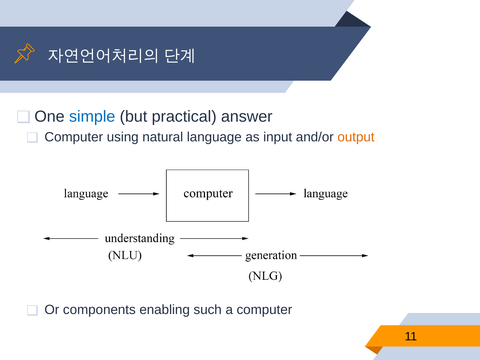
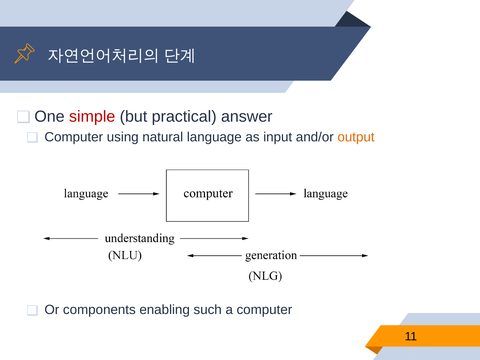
simple colour: blue -> red (92, 116)
